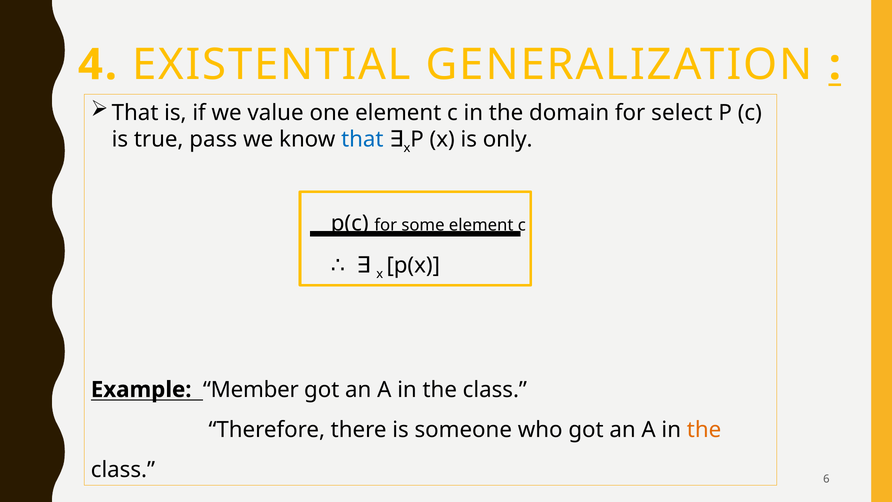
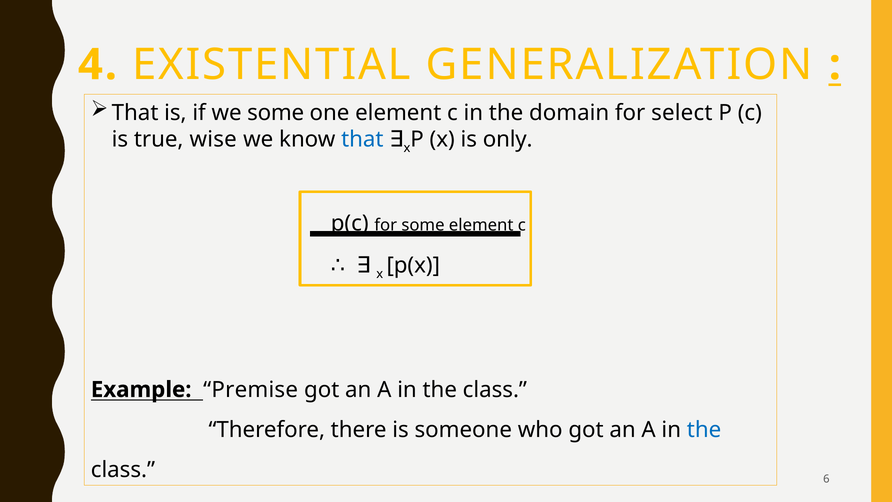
we value: value -> some (276, 113)
pass: pass -> wise (213, 139)
Member: Member -> Premise (251, 389)
the colour: orange -> blue (704, 430)
